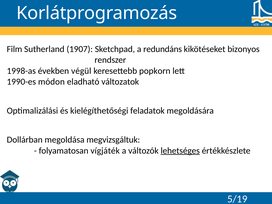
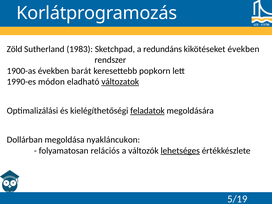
Film: Film -> Zöld (14, 49)
1907: 1907 -> 1983 (80, 49)
kikötéseket bizonyos: bizonyos -> években (243, 49)
1998-as: 1998-as -> 1900-as (21, 71)
végül: végül -> barát (81, 71)
változatok underline: none -> present (120, 82)
feladatok underline: none -> present (147, 111)
megvizsgáltuk: megvizsgáltuk -> nyakláncukon (113, 140)
vígjáték: vígjáték -> relációs (105, 151)
